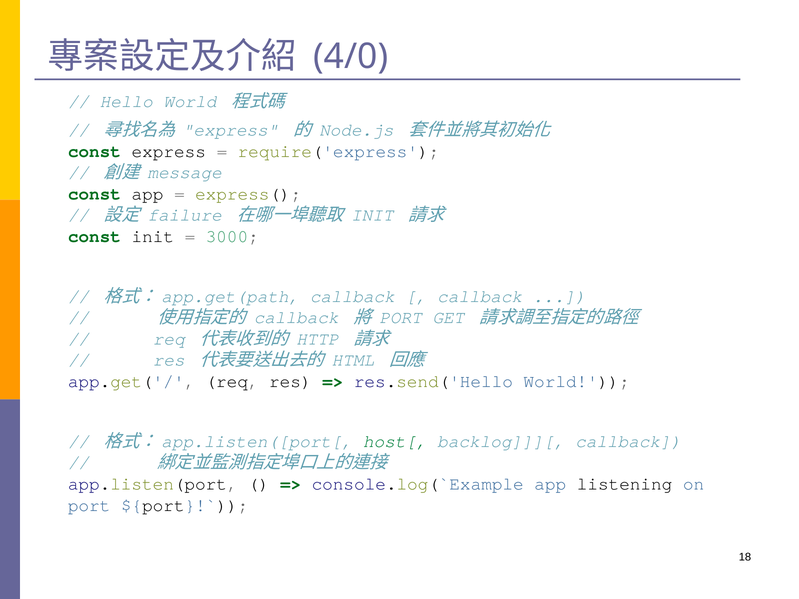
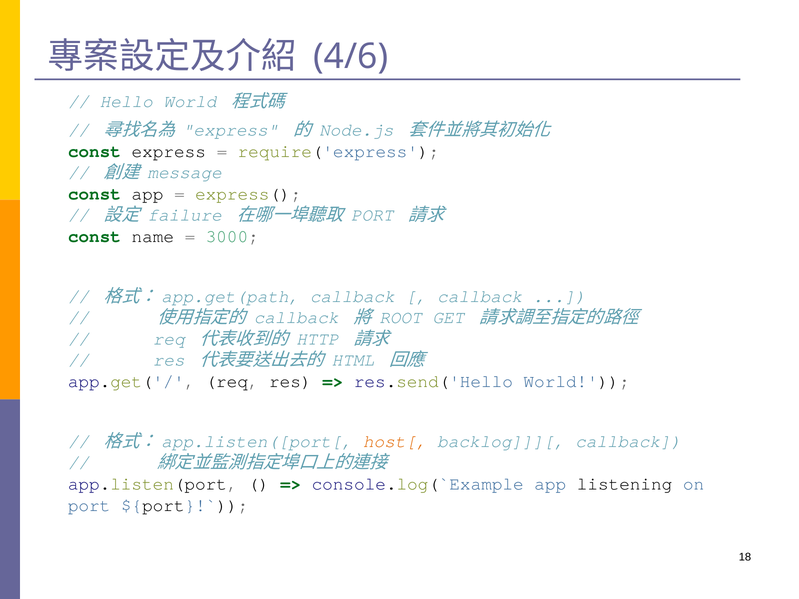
4/0: 4/0 -> 4/6 (351, 57)
INIT: INIT -> PORT (372, 215)
const init: init -> name (153, 236)
PORT: PORT -> ROOT (401, 318)
host[ colour: green -> orange (395, 441)
